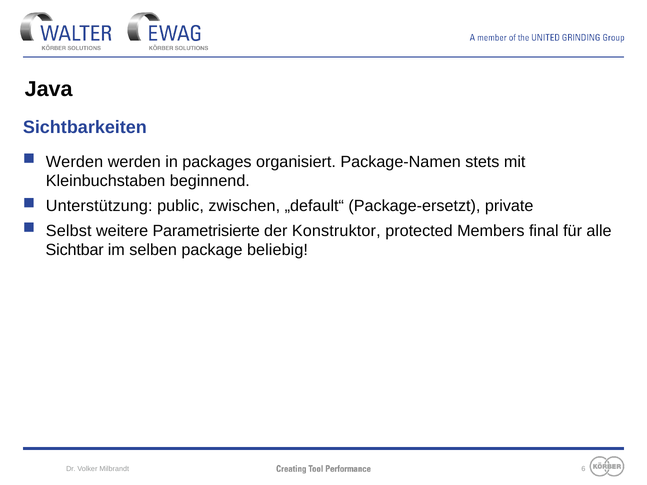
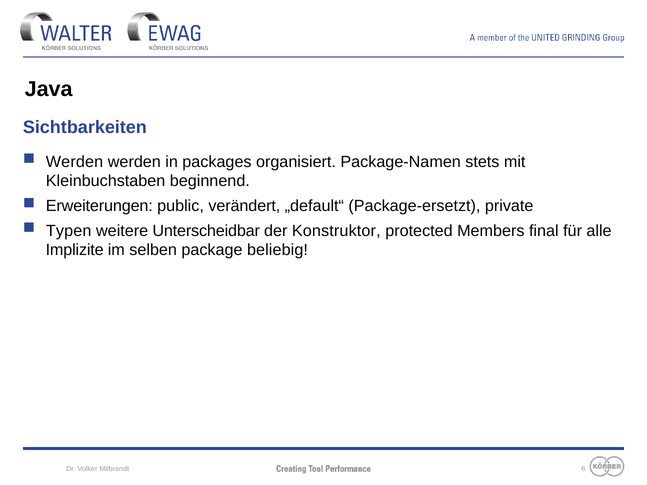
Unterstützung: Unterstützung -> Erweiterungen (99, 206)
zwischen: zwischen -> verändert (244, 206)
Selbst: Selbst -> Typen (69, 231)
Parametrisierte: Parametrisierte -> Unterscheidbar (206, 231)
Sichtbar: Sichtbar -> Implizite (75, 250)
